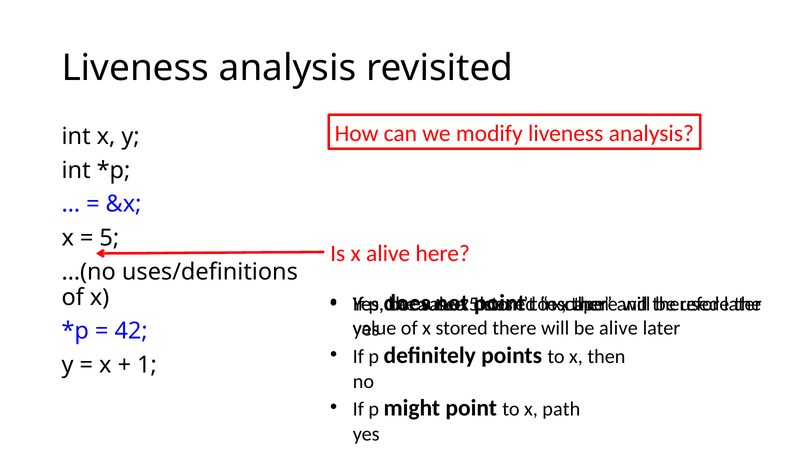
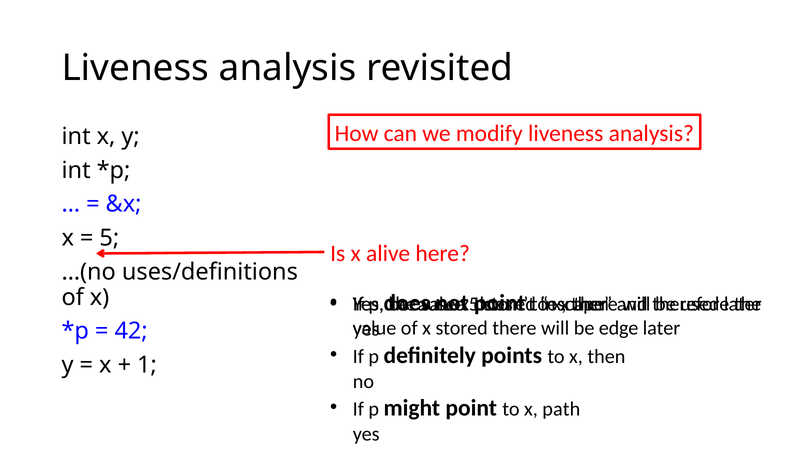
be alive: alive -> edge (619, 328)
